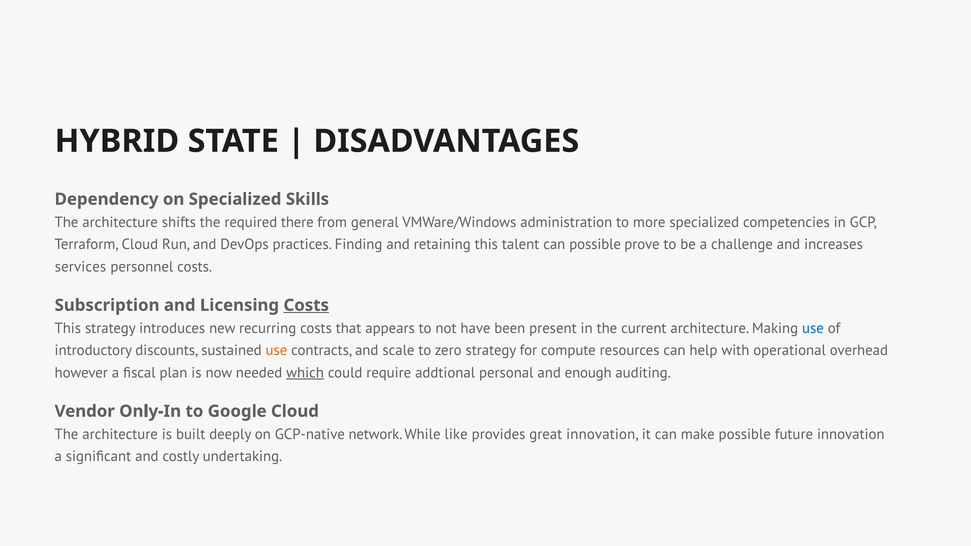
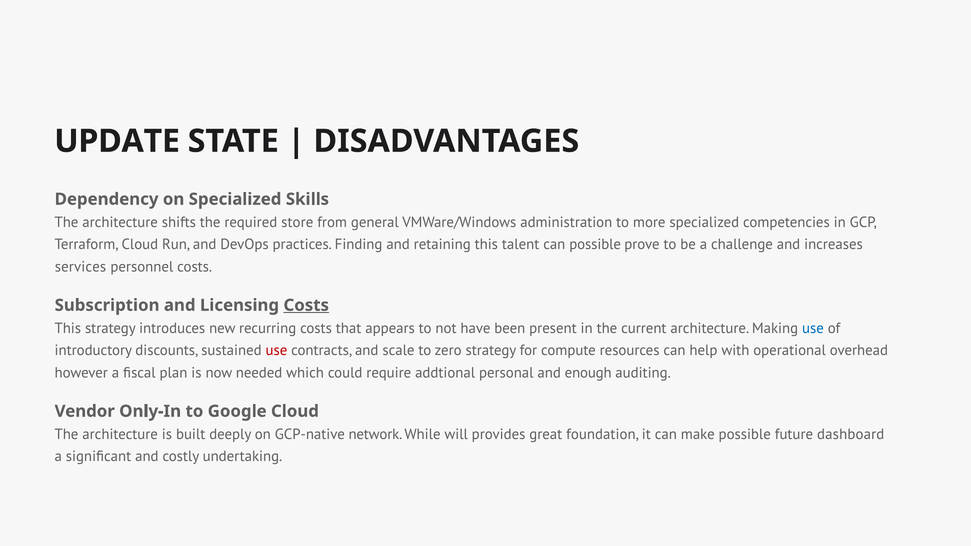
HYBRID: HYBRID -> UPDATE (117, 141)
there: there -> store (297, 222)
use colour: orange -> red (276, 351)
which underline: present -> none (305, 373)
like: like -> will (456, 434)
great innovation: innovation -> foundation (603, 434)
future innovation: innovation -> dashboard (851, 434)
